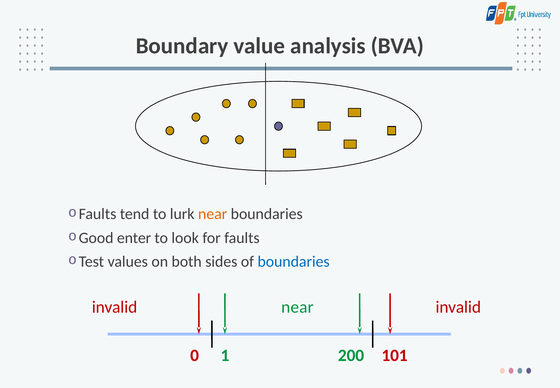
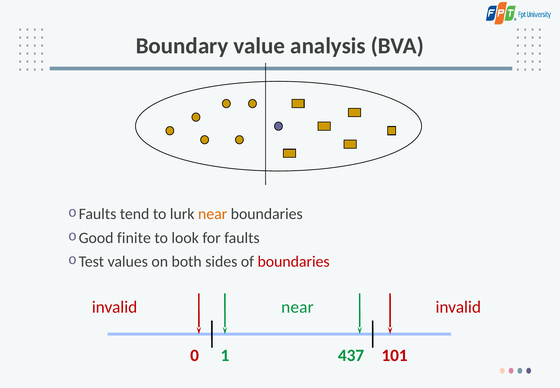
enter: enter -> finite (134, 238)
boundaries colour: blue -> red (294, 261)
200: 200 -> 437 (351, 355)
